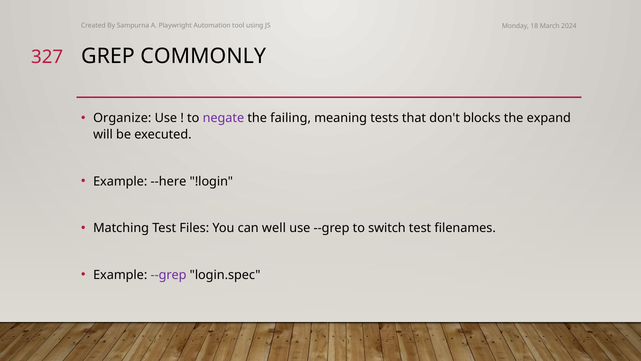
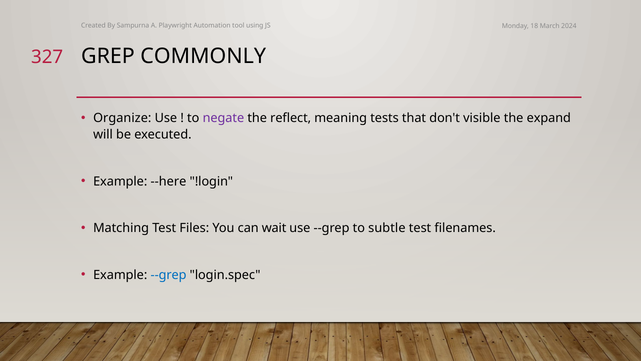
failing: failing -> reflect (291, 118)
blocks: blocks -> visible (482, 118)
well: well -> wait (274, 228)
switch: switch -> subtle (387, 228)
--grep colour: purple -> blue (169, 275)
